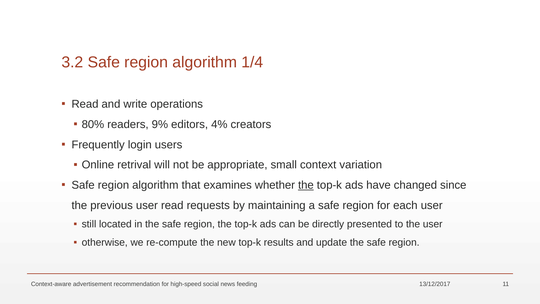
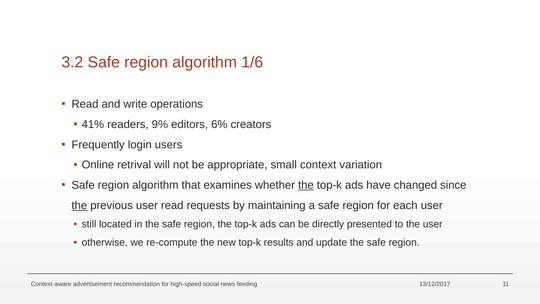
1/4: 1/4 -> 1/6 (252, 62)
80%: 80% -> 41% (93, 124)
4%: 4% -> 6% (219, 124)
the underline: none -> present (79, 205)
